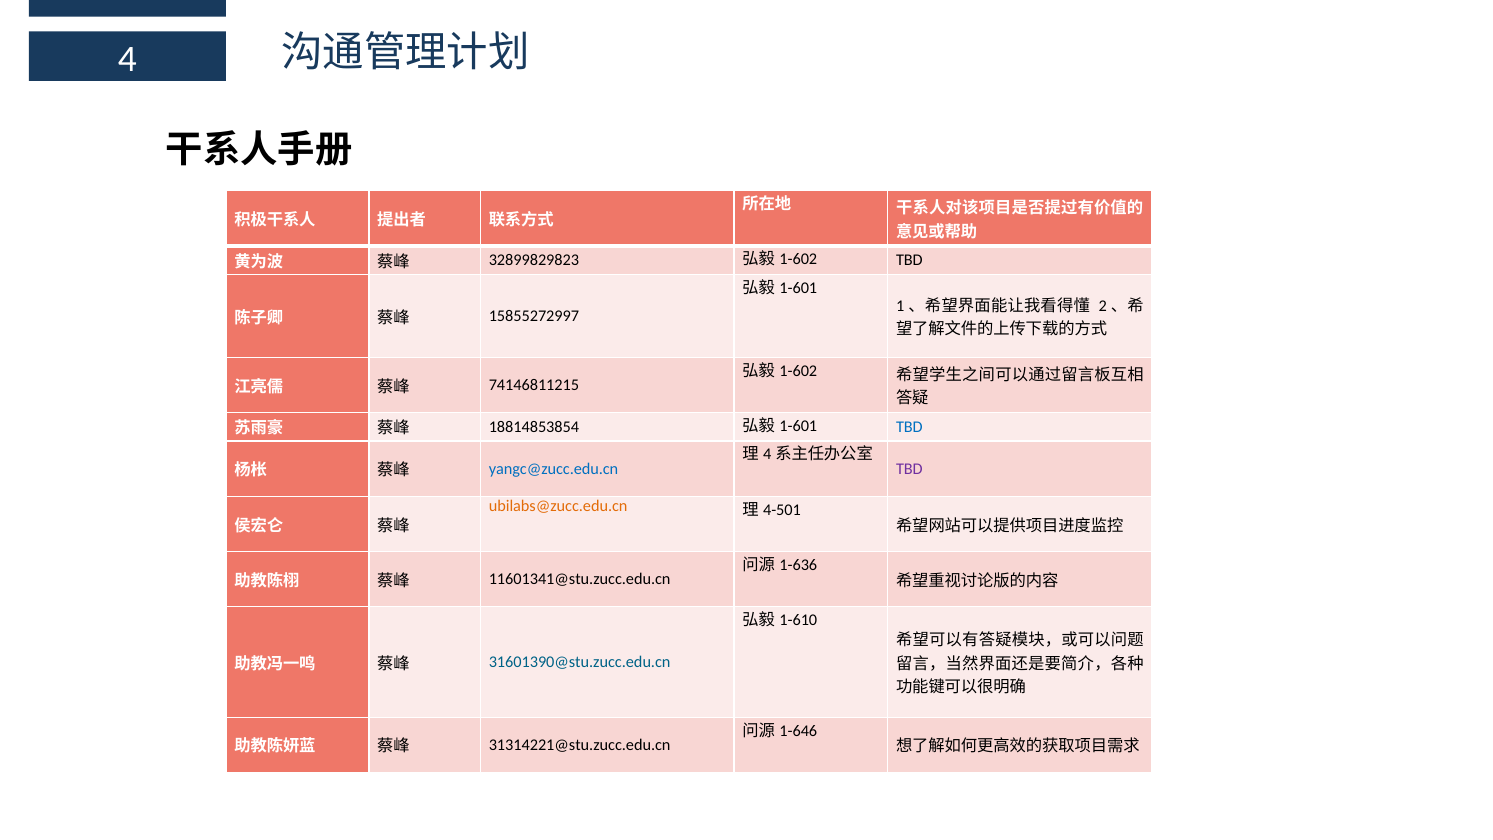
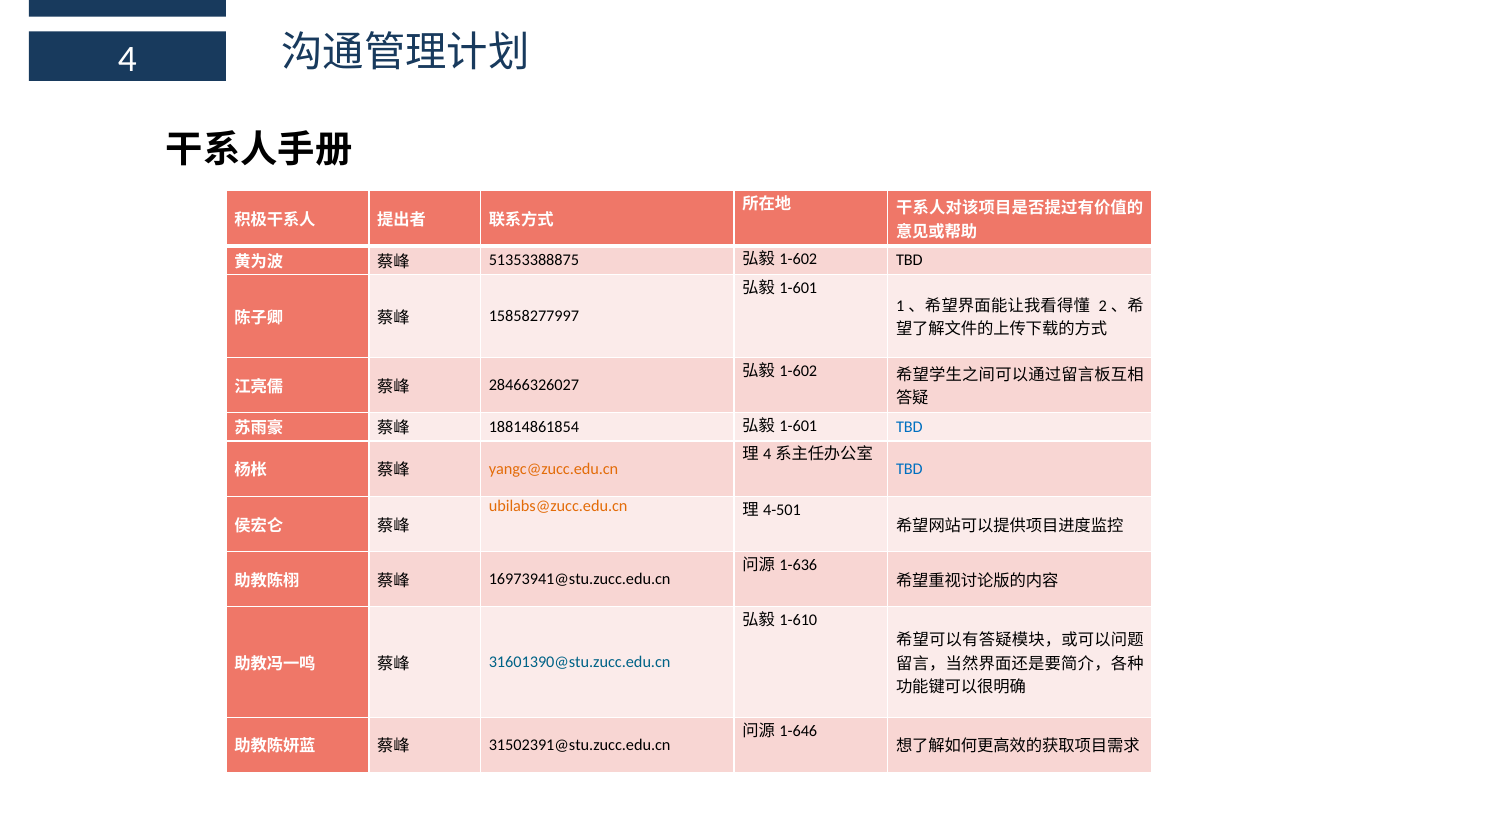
32899829823: 32899829823 -> 51353388875 (534, 260)
15855272997: 15855272997 -> 15858277997 (534, 316)
74146811215: 74146811215 -> 28466326027 (534, 385)
18814853854: 18814853854 -> 18814861854 (534, 427)
TBD colour: purple -> blue (909, 469)
yangc@zucc.edu.cn colour: blue -> orange (554, 469)
11601341@stu.zucc.edu.cn: 11601341@stu.zucc.edu.cn -> 16973941@stu.zucc.edu.cn (580, 579)
31314221@stu.zucc.edu.cn: 31314221@stu.zucc.edu.cn -> 31502391@stu.zucc.edu.cn (580, 745)
